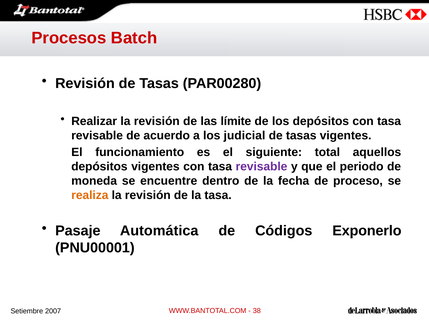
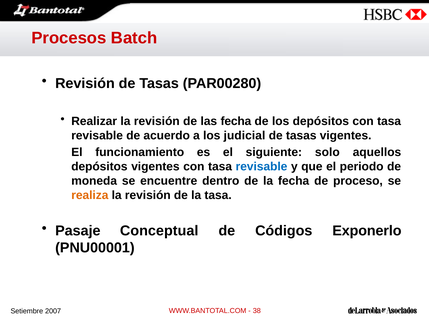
las límite: límite -> fecha (236, 121)
total: total -> solo (327, 152)
revisable colour: purple -> blue (262, 166)
Automática: Automática -> Conceptual (159, 231)
